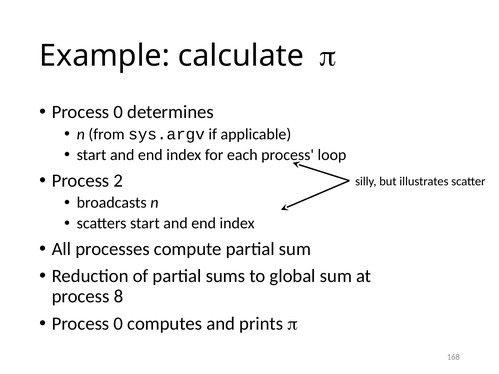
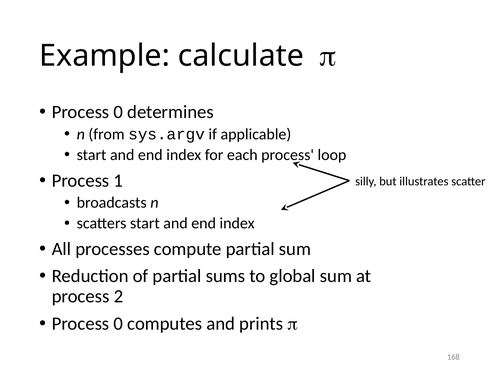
2: 2 -> 1 (118, 181)
8: 8 -> 2 (118, 297)
